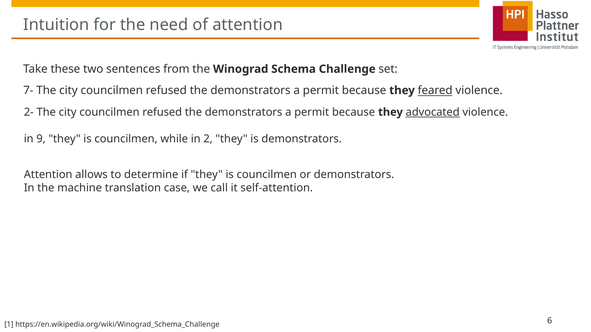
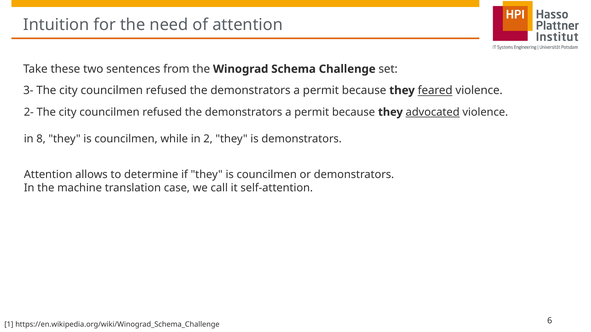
7-: 7- -> 3- (28, 90)
9: 9 -> 8 (41, 139)
